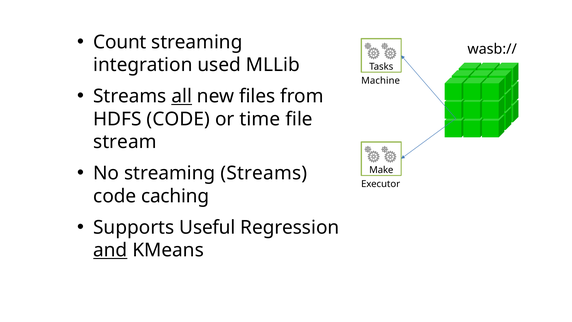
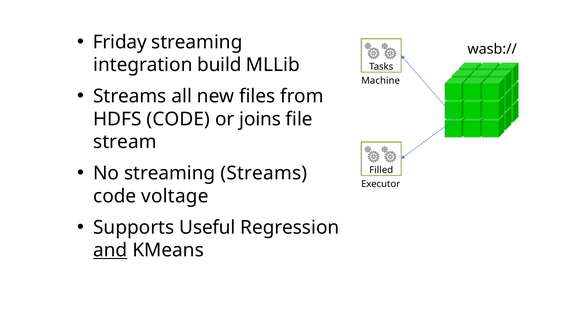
Count: Count -> Friday (120, 42)
used: used -> build (219, 65)
all underline: present -> none (182, 96)
time: time -> joins (260, 119)
Make: Make -> Filled (381, 170)
caching: caching -> voltage (175, 196)
